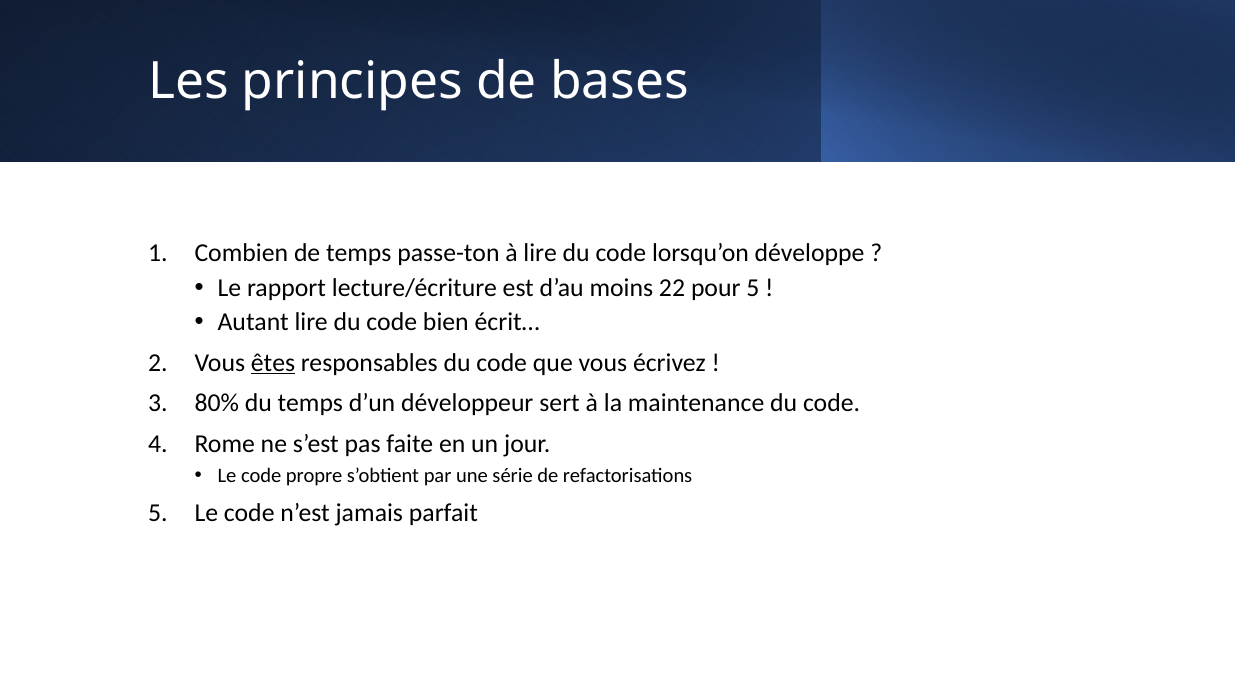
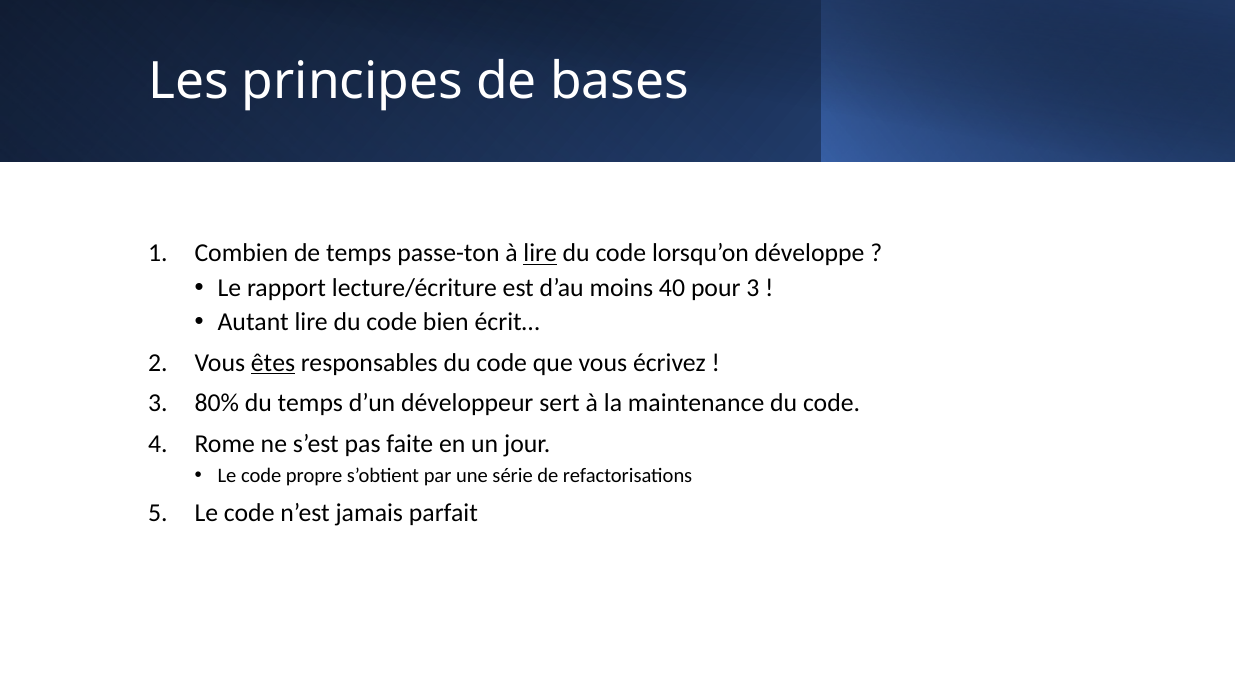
lire underline: none -> present (540, 253)
22: 22 -> 40 (672, 287)
pour 5: 5 -> 3 (753, 287)
